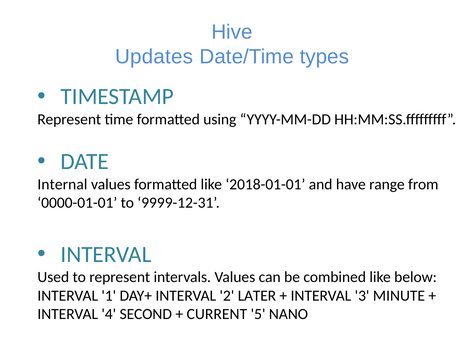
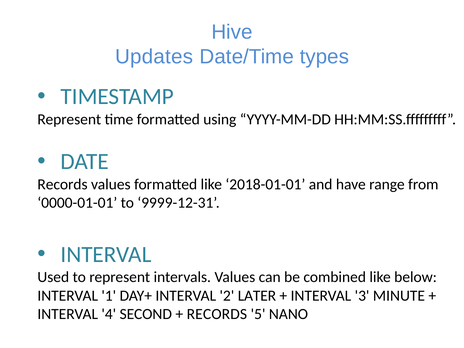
Internal: Internal -> Records (62, 184)
CURRENT: CURRENT -> RECORDS (217, 314)
